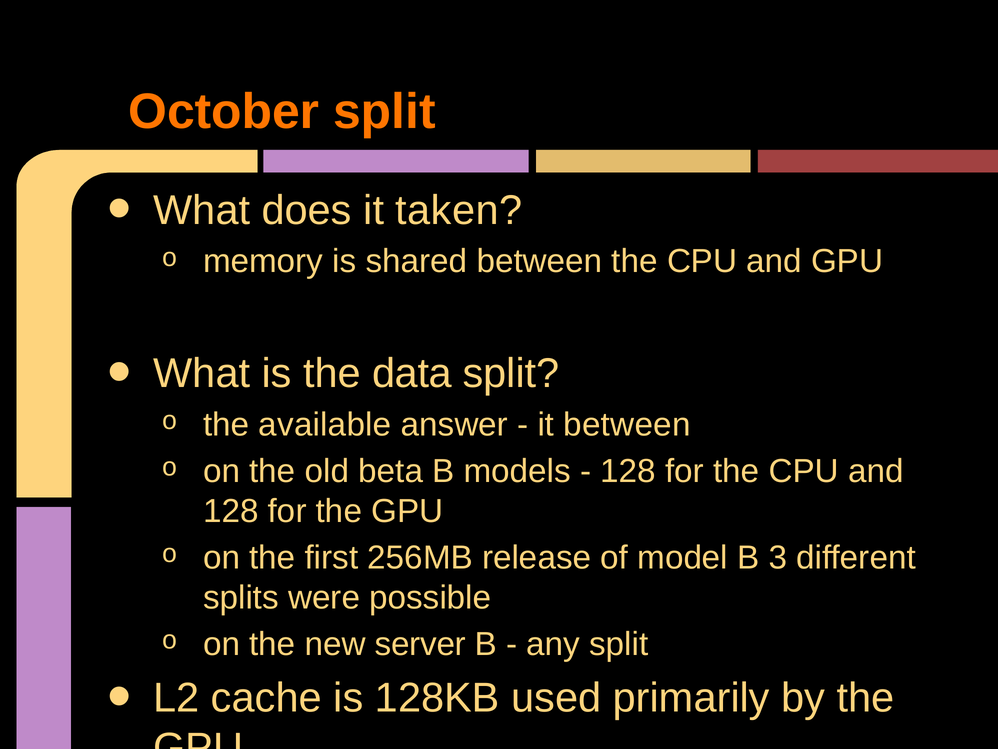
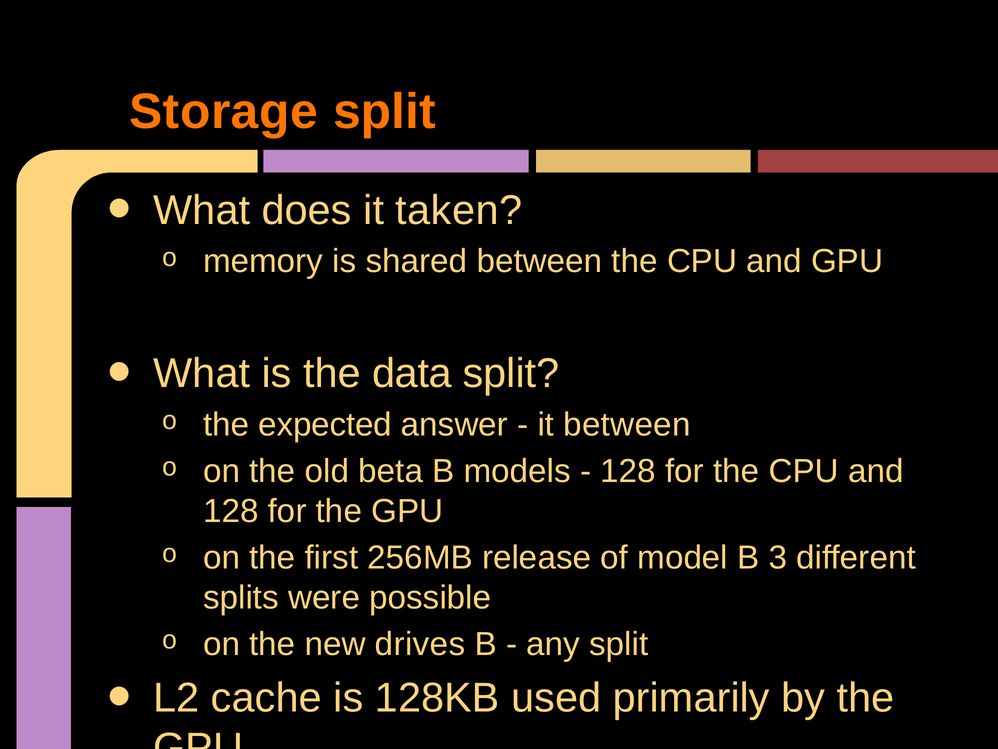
October: October -> Storage (224, 112)
available: available -> expected (325, 424)
server: server -> drives (420, 644)
